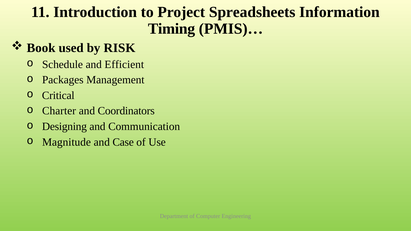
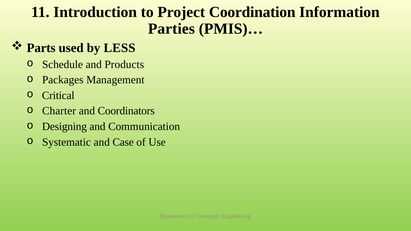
Spreadsheets: Spreadsheets -> Coordination (252, 12)
Timing: Timing -> Parties (171, 29)
Book: Book -> Parts (41, 48)
RISK: RISK -> LESS (120, 48)
Efficient: Efficient -> Products (124, 65)
Magnitude: Magnitude -> Systematic (67, 142)
